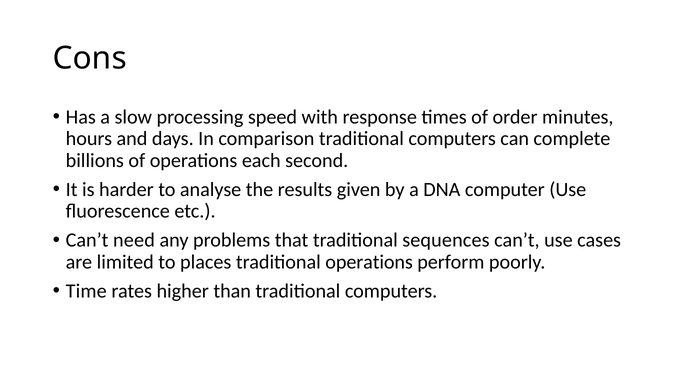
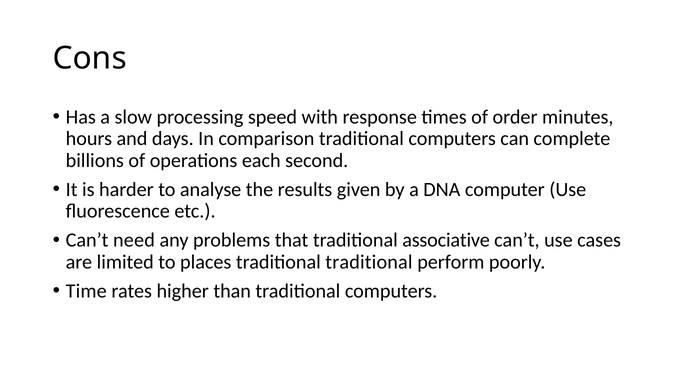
sequences: sequences -> associative (446, 240)
traditional operations: operations -> traditional (369, 262)
